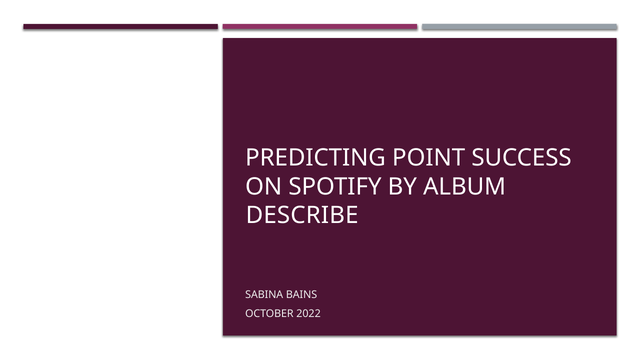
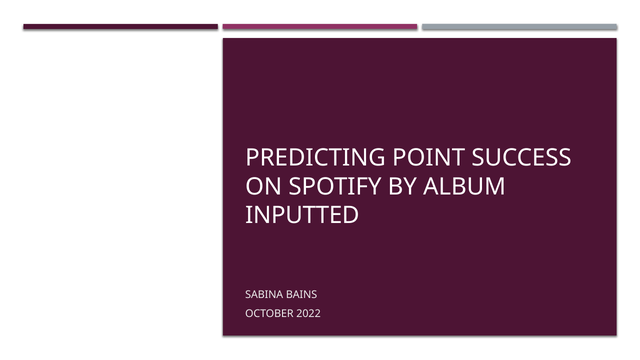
DESCRIBE: DESCRIBE -> INPUTTED (302, 216)
